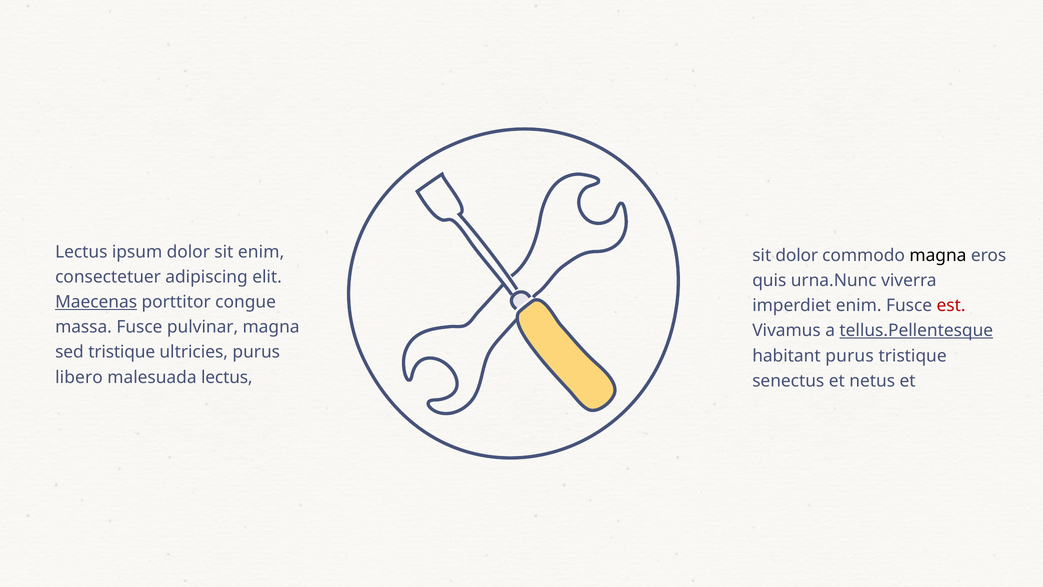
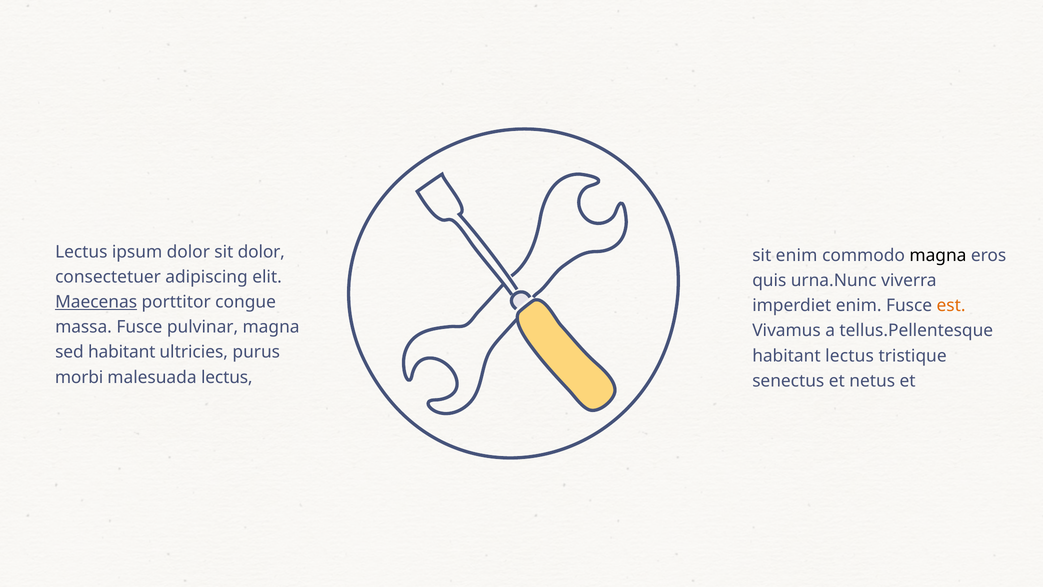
sit enim: enim -> dolor (261, 252)
sit dolor: dolor -> enim (797, 256)
est colour: red -> orange (951, 306)
tellus.Pellentesque underline: present -> none (916, 331)
sed tristique: tristique -> habitant (122, 352)
habitant purus: purus -> lectus (850, 356)
libero: libero -> morbi (79, 377)
